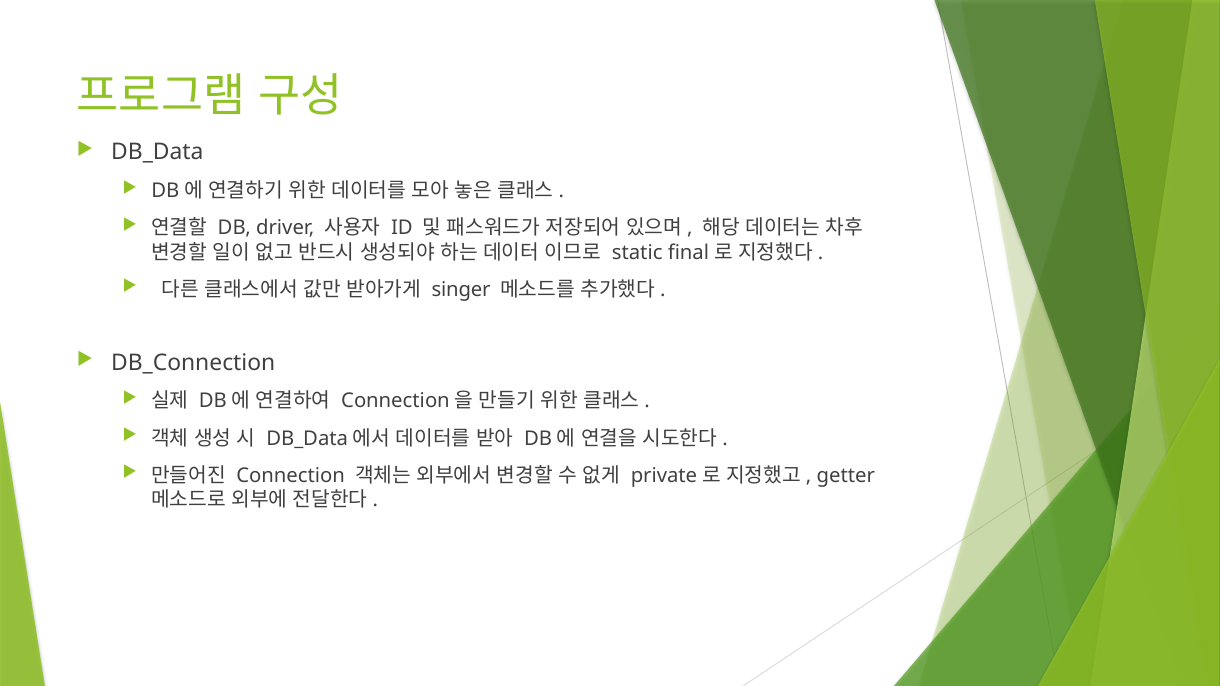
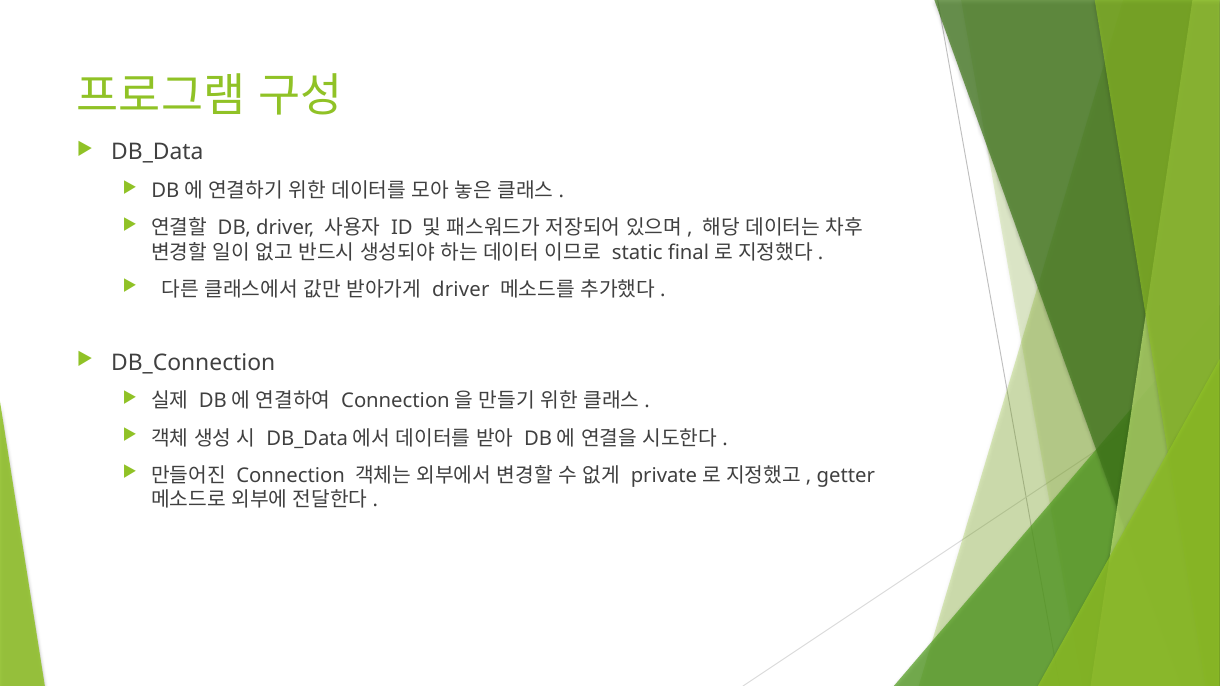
singer: singer -> driver (461, 290)
